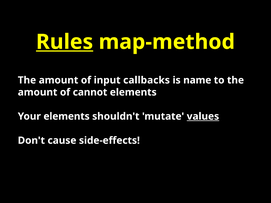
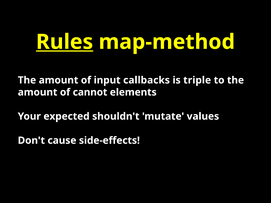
name: name -> triple (197, 80)
Your elements: elements -> expected (67, 116)
values underline: present -> none (203, 116)
